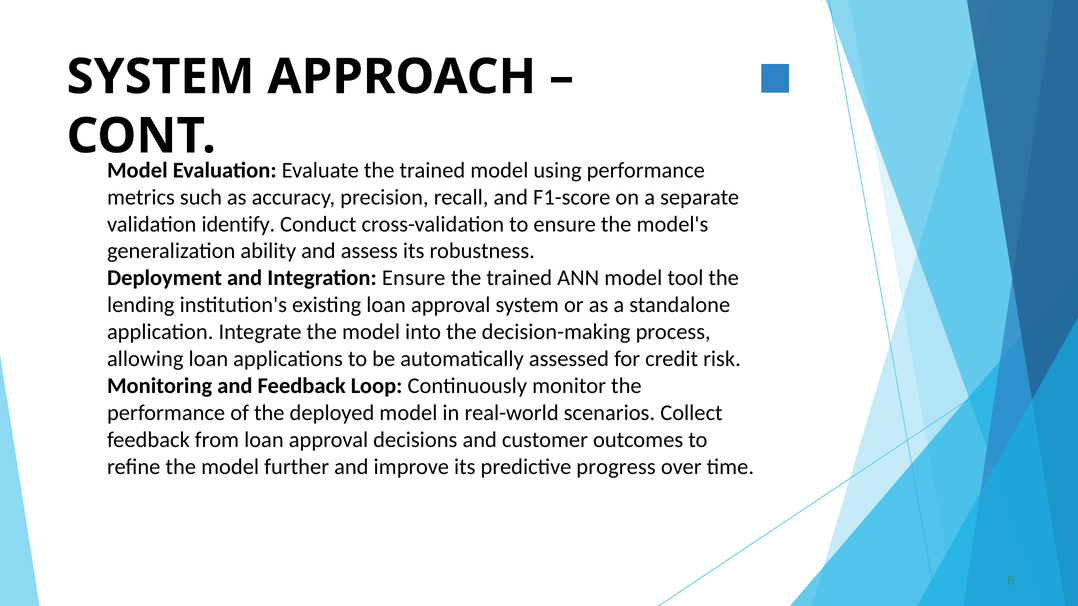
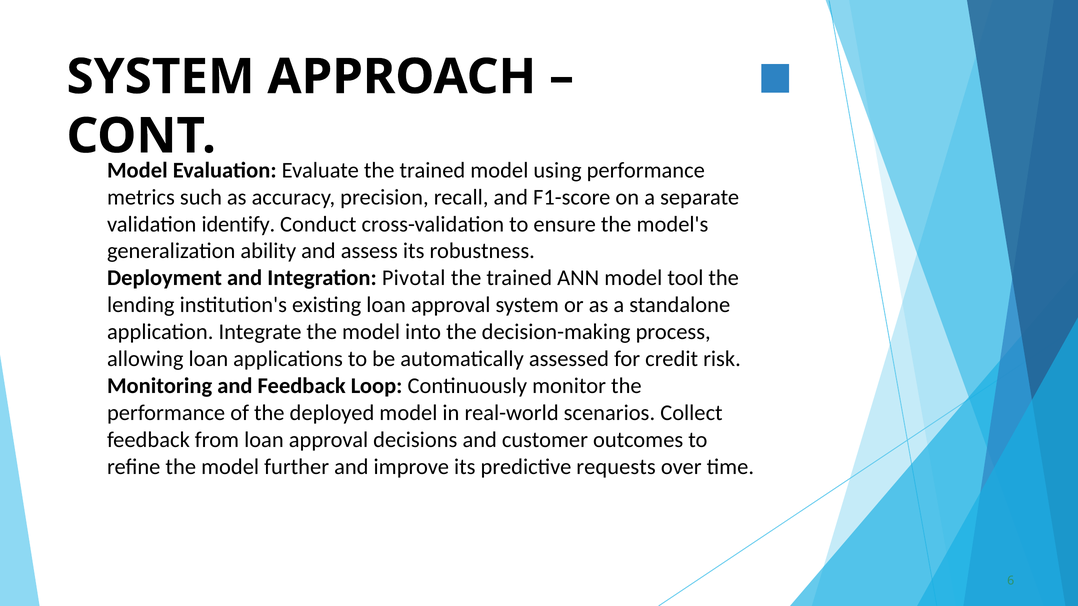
Integration Ensure: Ensure -> Pivotal (414, 278)
progress: progress -> requests (616, 467)
